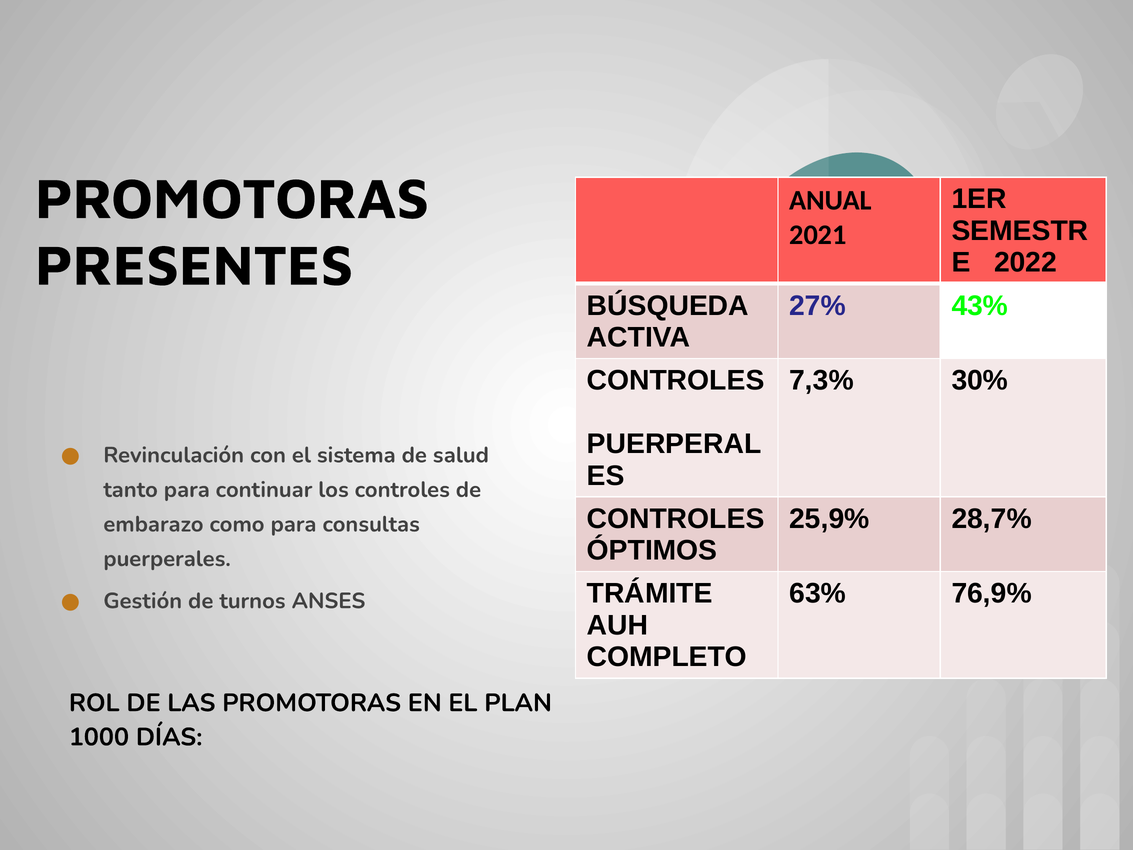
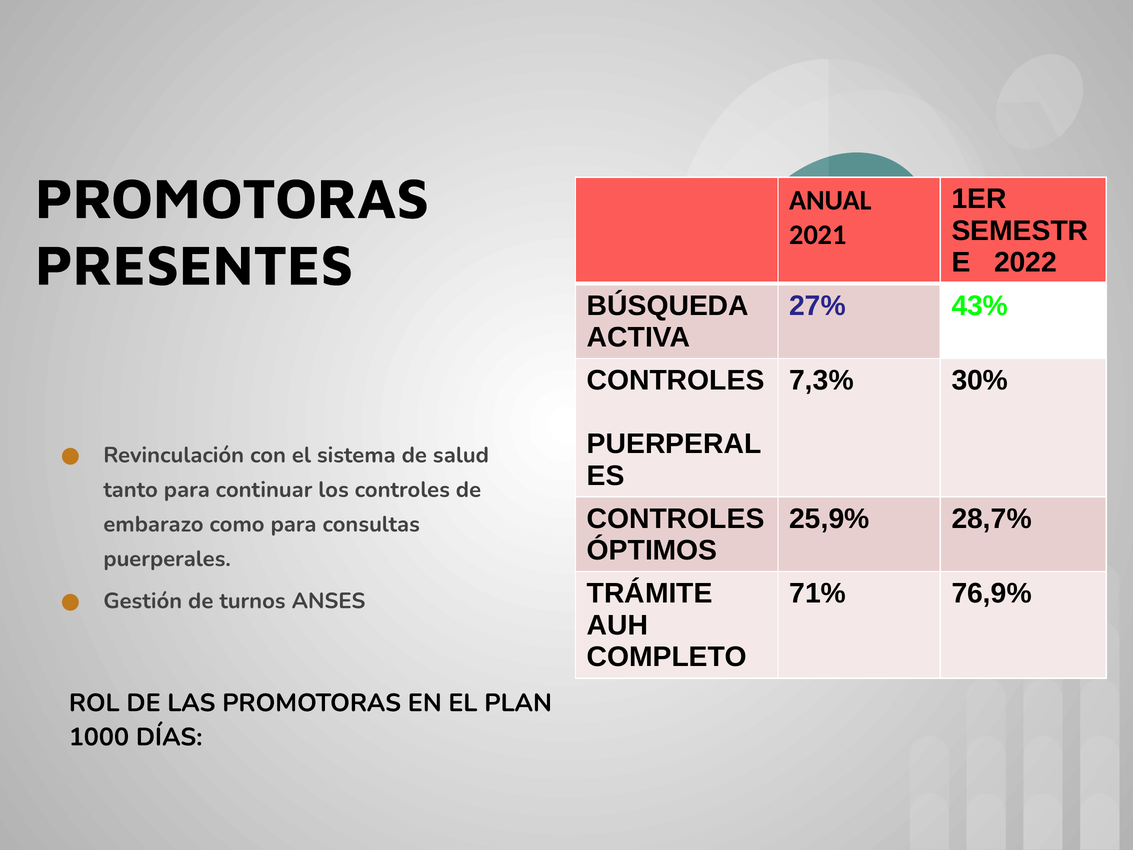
63%: 63% -> 71% (818, 593)
